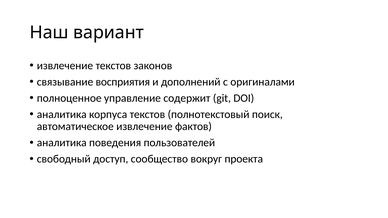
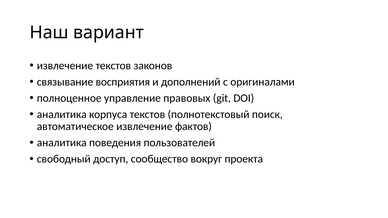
содержит: содержит -> правовых (187, 98)
